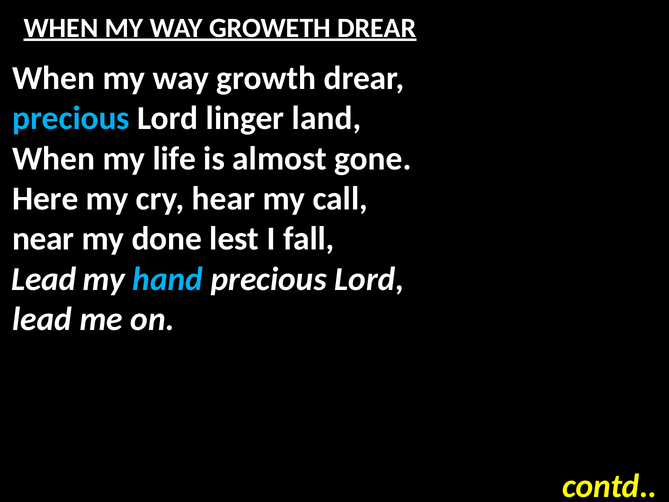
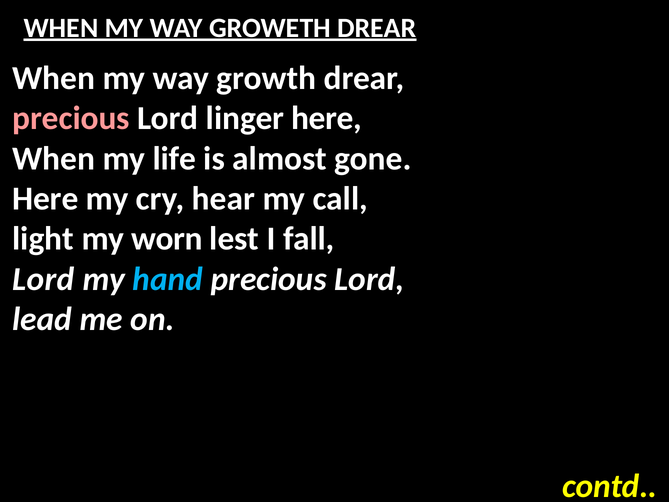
precious colour: light blue -> pink (71, 118)
linger land: land -> here (327, 118)
near: near -> light (43, 239)
done: done -> worn (167, 239)
Lead: Lead -> Lord (44, 279)
